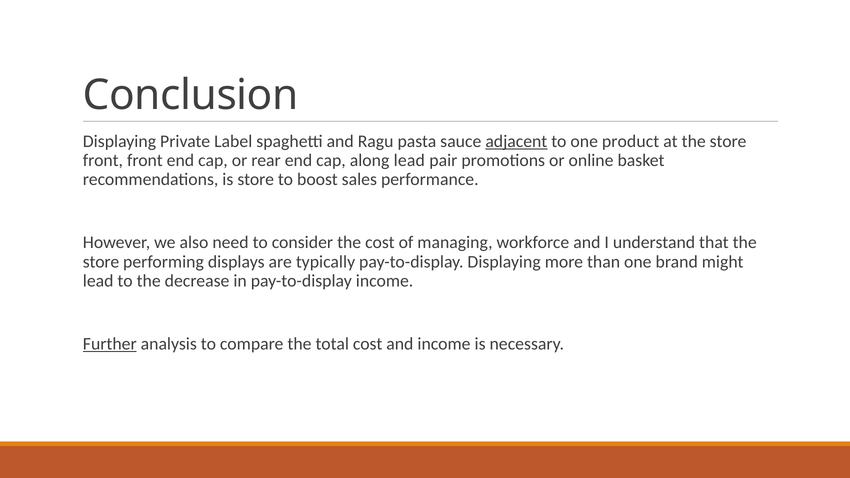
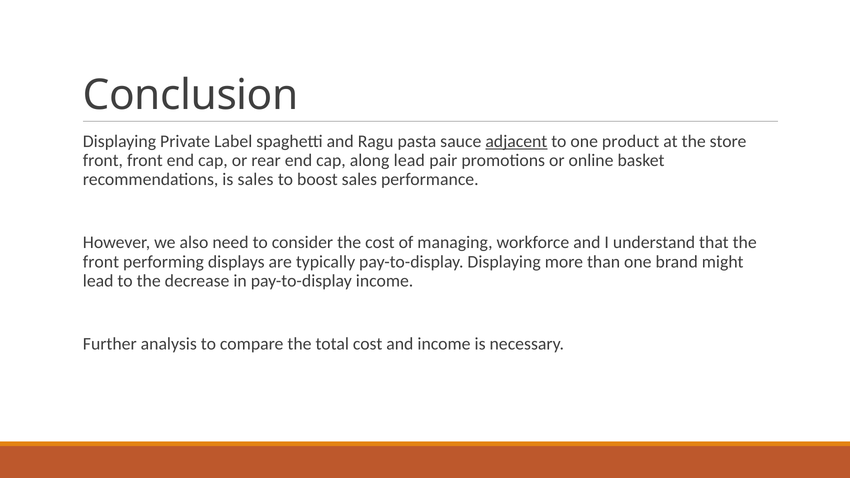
is store: store -> sales (256, 180)
store: store -> front (101, 262)
Further underline: present -> none (110, 344)
